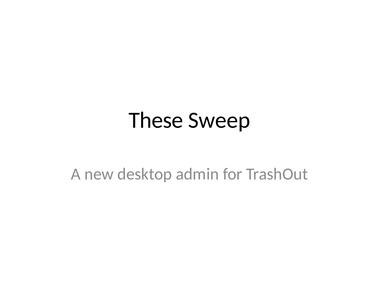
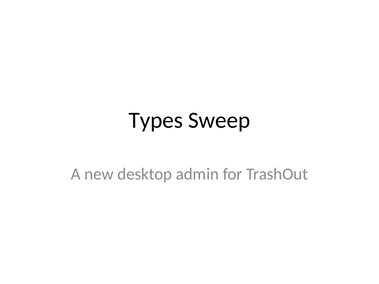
These: These -> Types (156, 120)
